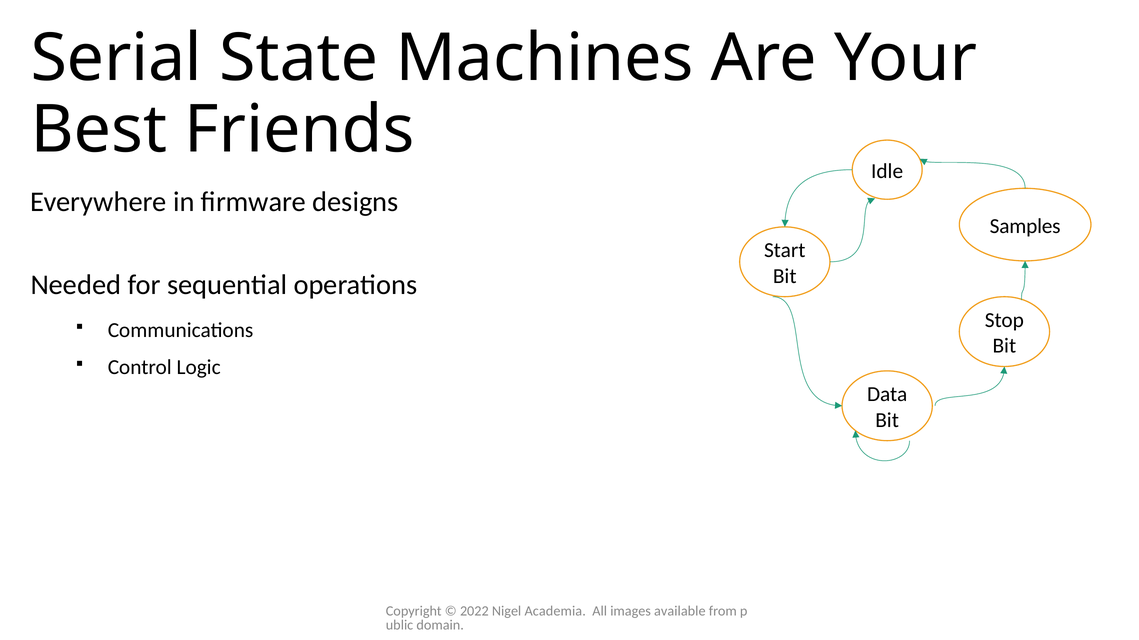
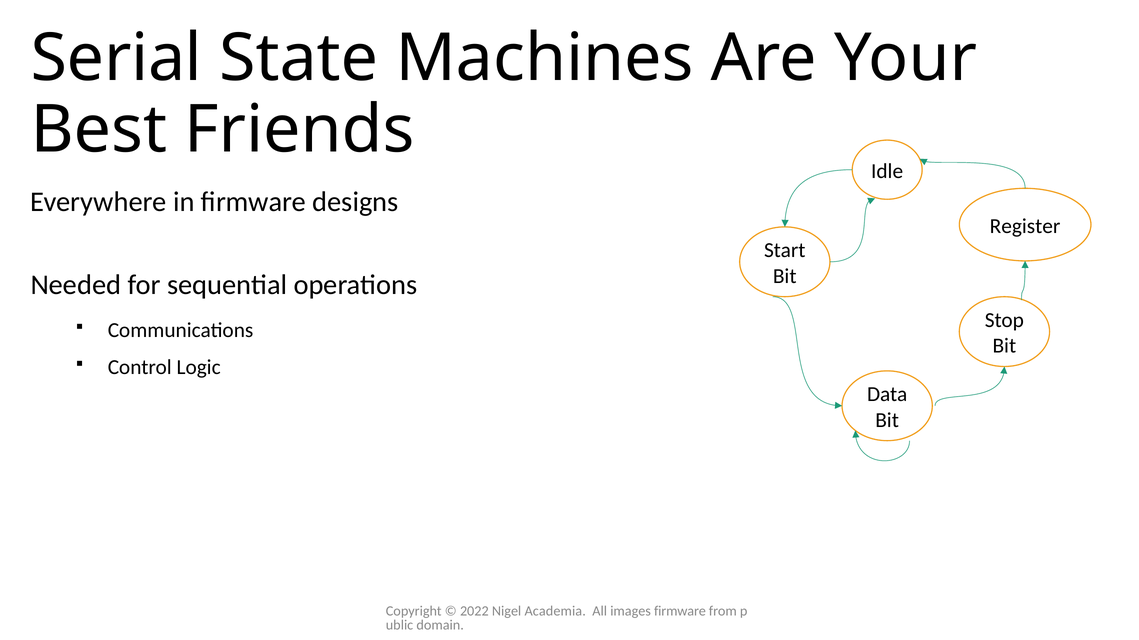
Samples: Samples -> Register (1025, 226)
images available: available -> firmware (680, 612)
